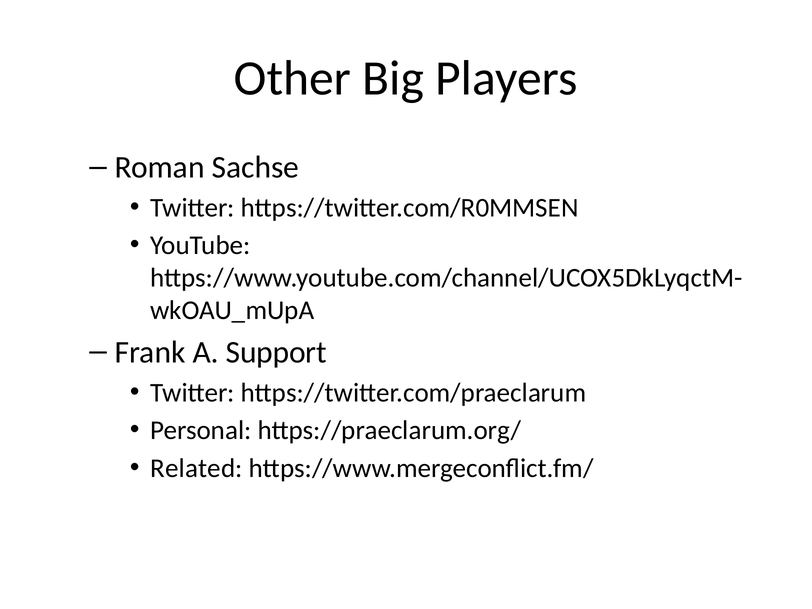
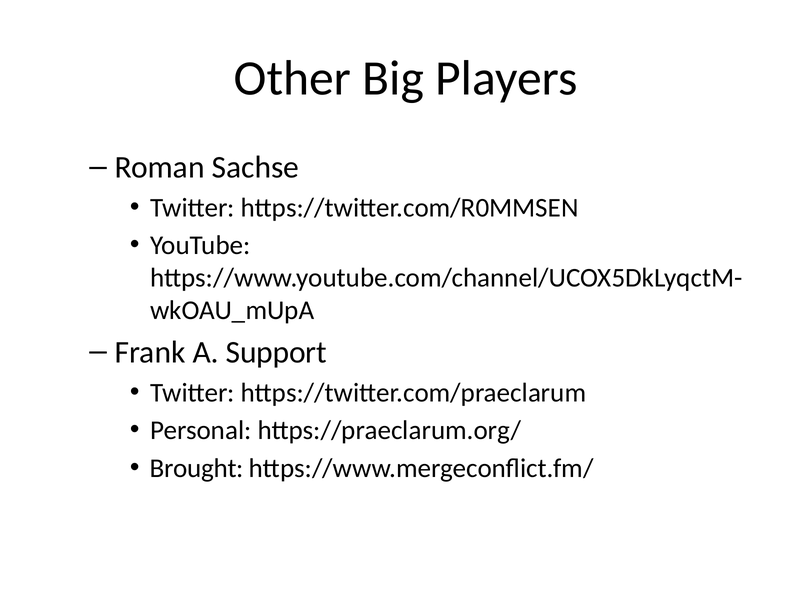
Related: Related -> Brought (197, 468)
